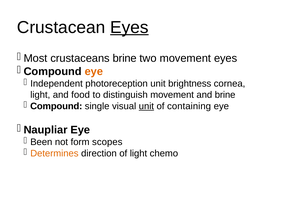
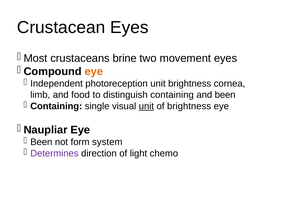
Eyes underline: present -> none (129, 27)
light: light -> limb (40, 95)
distinguish movement: movement -> containing (172, 95)
and brine: brine -> been (225, 95)
Compound: Compound -> Containing (56, 106)
of containing: containing -> brightness (189, 106)
scopes: scopes -> system (107, 142)
Determines colour: orange -> purple (54, 153)
